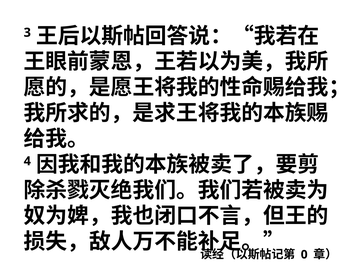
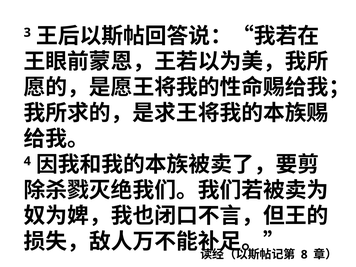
0: 0 -> 8 (304, 255)
